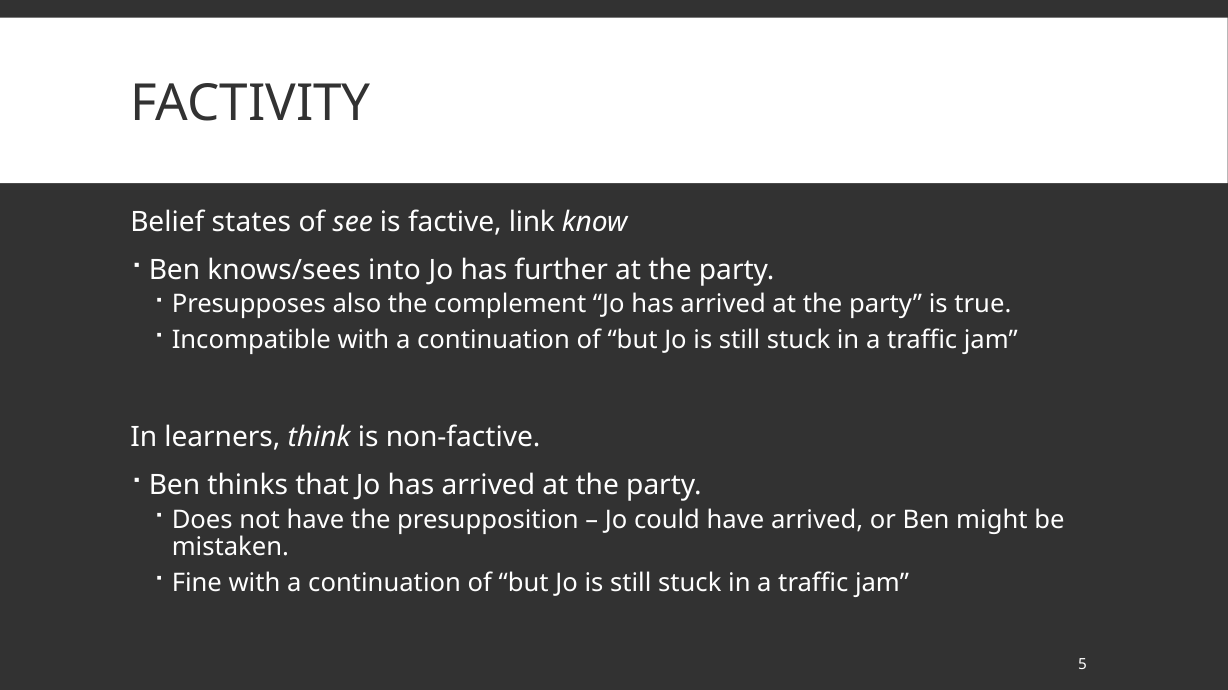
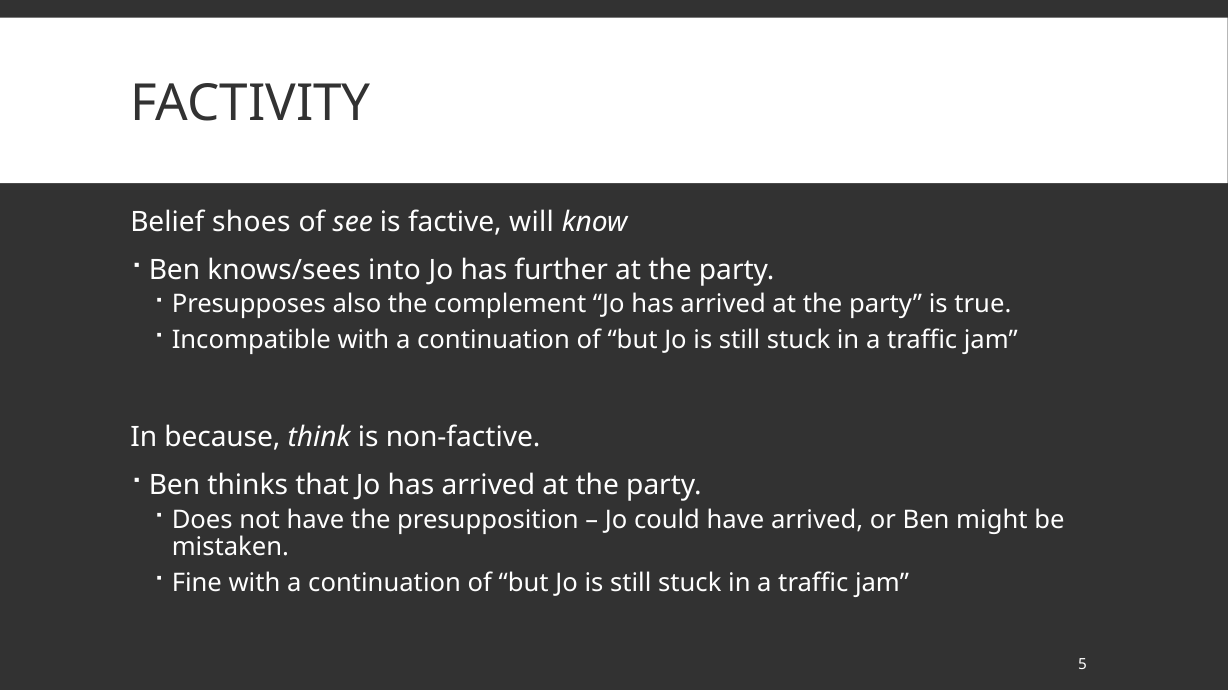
states: states -> shoes (251, 222)
link: link -> will (532, 222)
learners: learners -> because (222, 438)
